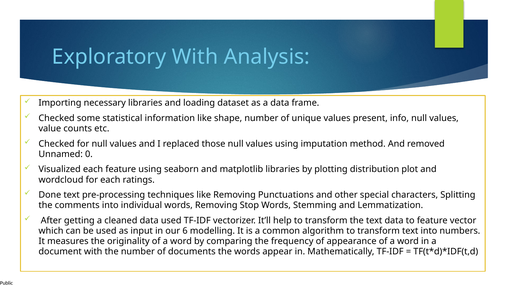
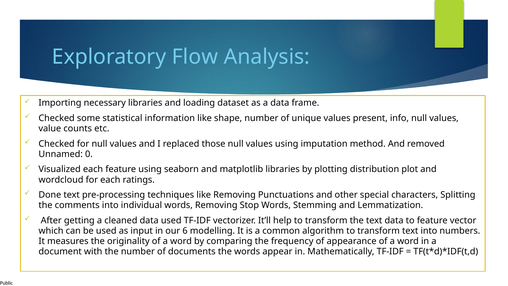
Exploratory With: With -> Flow (195, 57)
